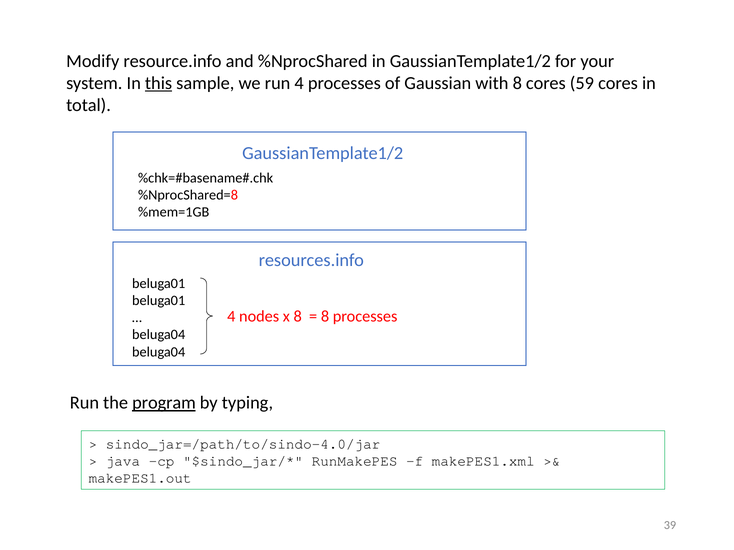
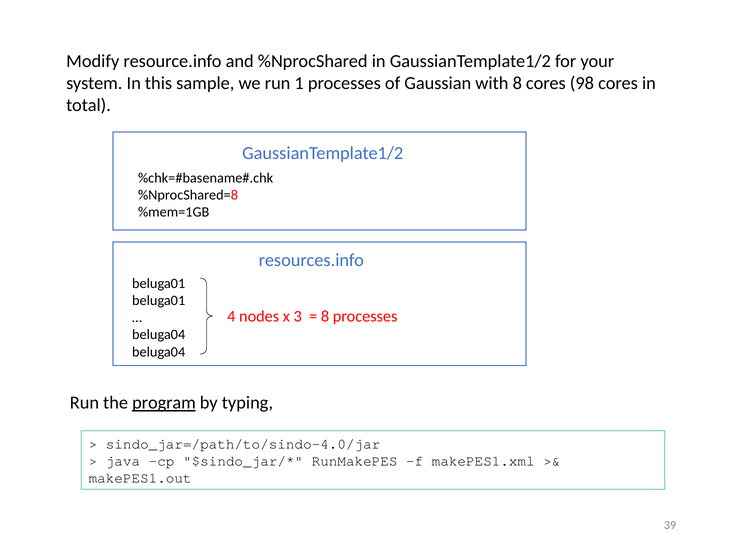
this underline: present -> none (159, 83)
run 4: 4 -> 1 (299, 83)
59: 59 -> 98 (582, 83)
x 8: 8 -> 3 (298, 316)
